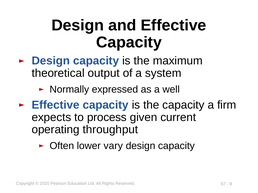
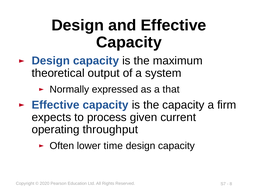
well: well -> that (171, 90)
vary: vary -> time (113, 146)
